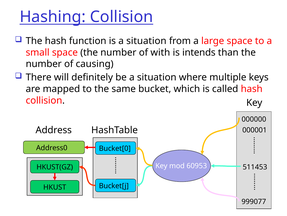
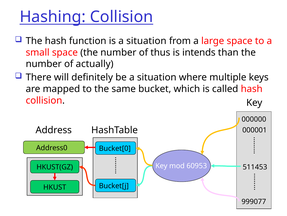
with: with -> thus (160, 52)
causing: causing -> actually (95, 64)
